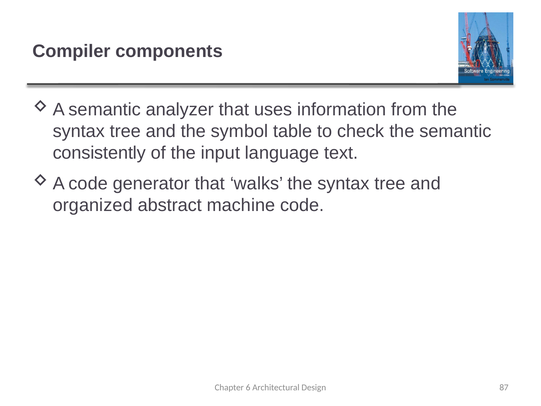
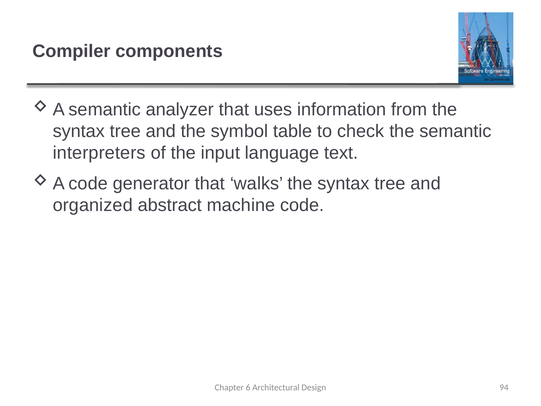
consistently: consistently -> interpreters (99, 153)
87: 87 -> 94 (504, 387)
